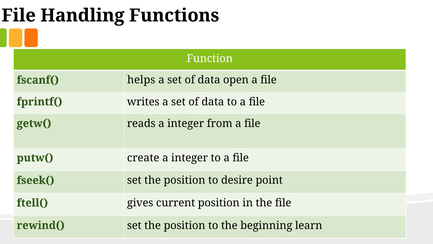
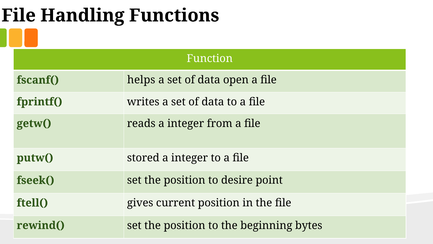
create: create -> stored (143, 158)
learn: learn -> bytes (309, 225)
